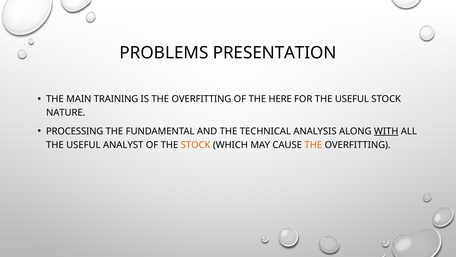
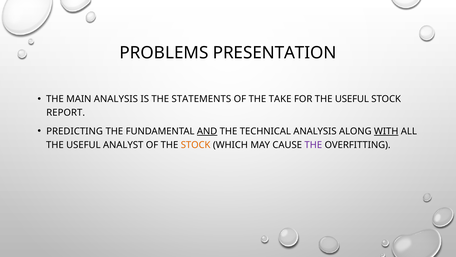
MAIN TRAINING: TRAINING -> ANALYSIS (116, 99)
IS THE OVERFITTING: OVERFITTING -> STATEMENTS (201, 99)
HERE: HERE -> TAKE (280, 99)
NATURE: NATURE -> REPORT (66, 113)
PROCESSING: PROCESSING -> PREDICTING (75, 131)
AND underline: none -> present (207, 131)
THE colour: orange -> purple (313, 145)
